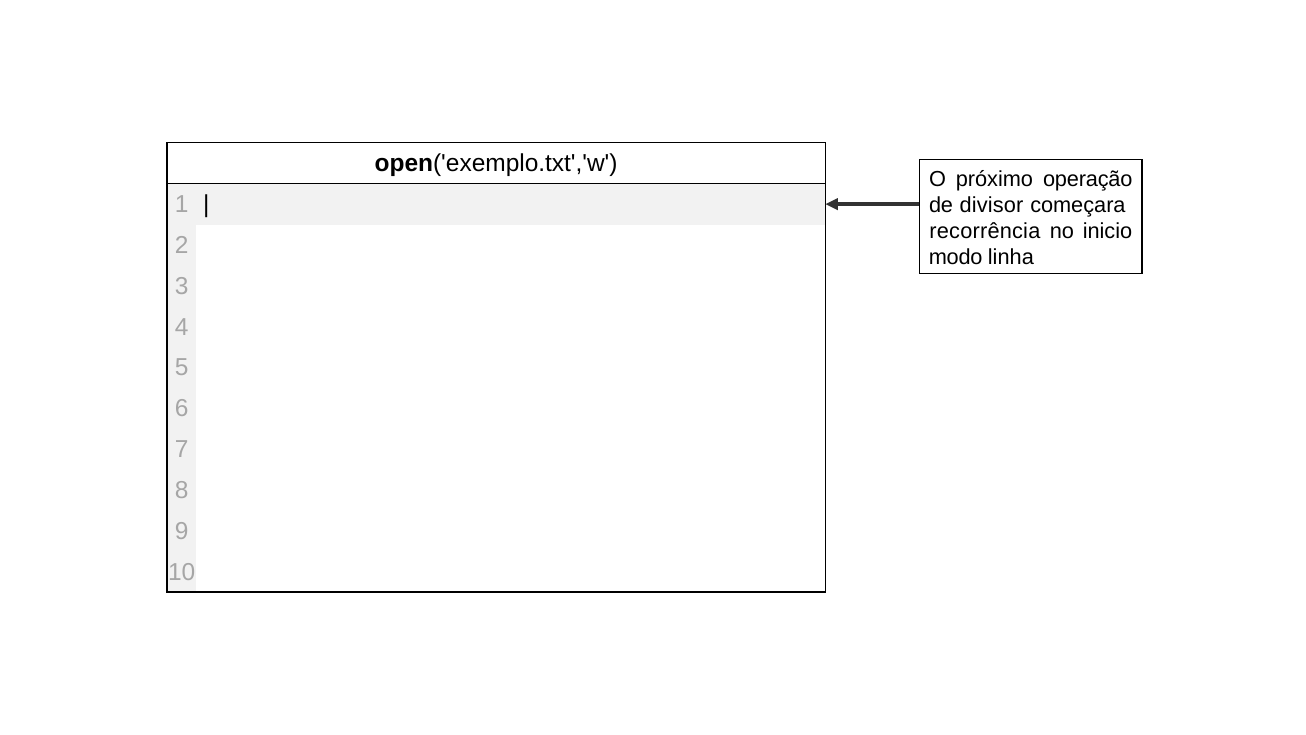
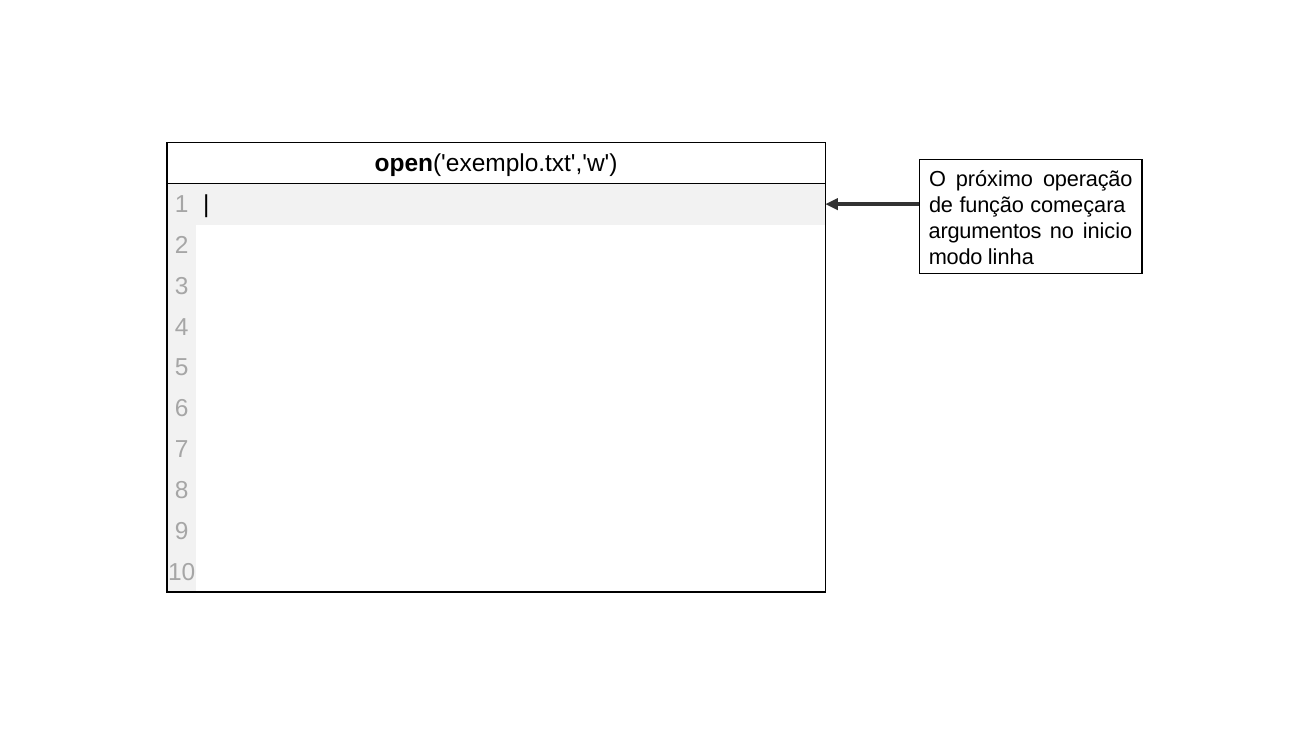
divisor: divisor -> função (992, 205)
recorrência: recorrência -> argumentos (985, 231)
